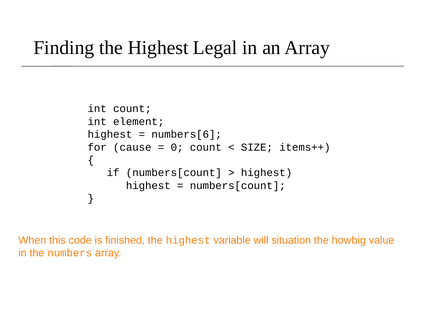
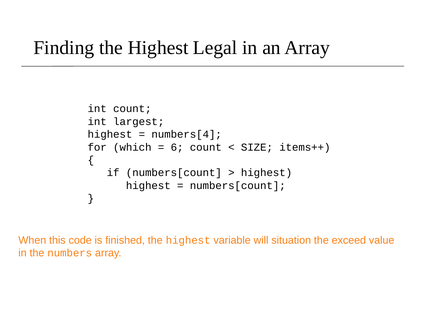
element: element -> largest (139, 121)
numbers[6: numbers[6 -> numbers[4 (187, 134)
cause: cause -> which (132, 147)
0: 0 -> 6 (177, 147)
howbig: howbig -> exceed (349, 240)
